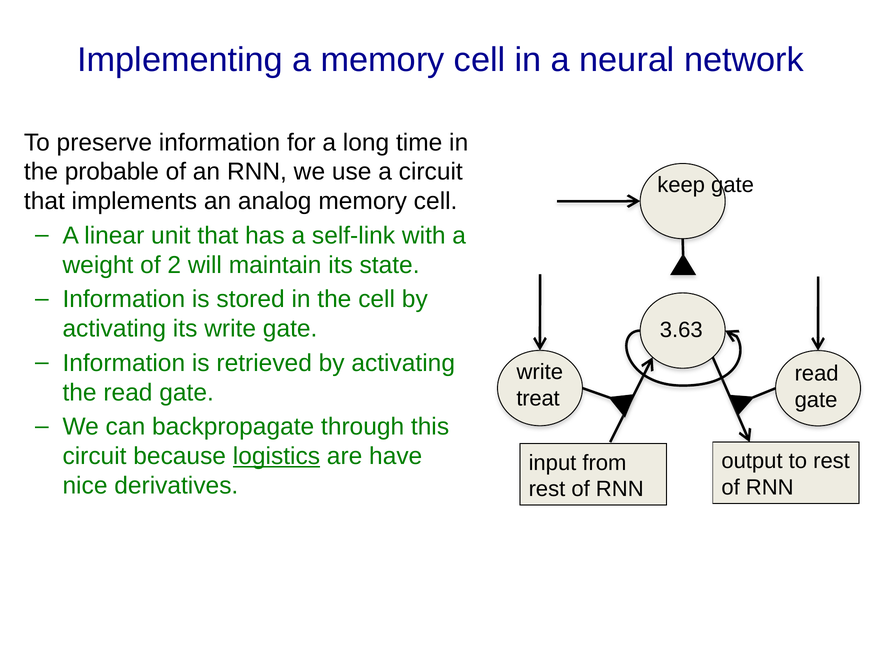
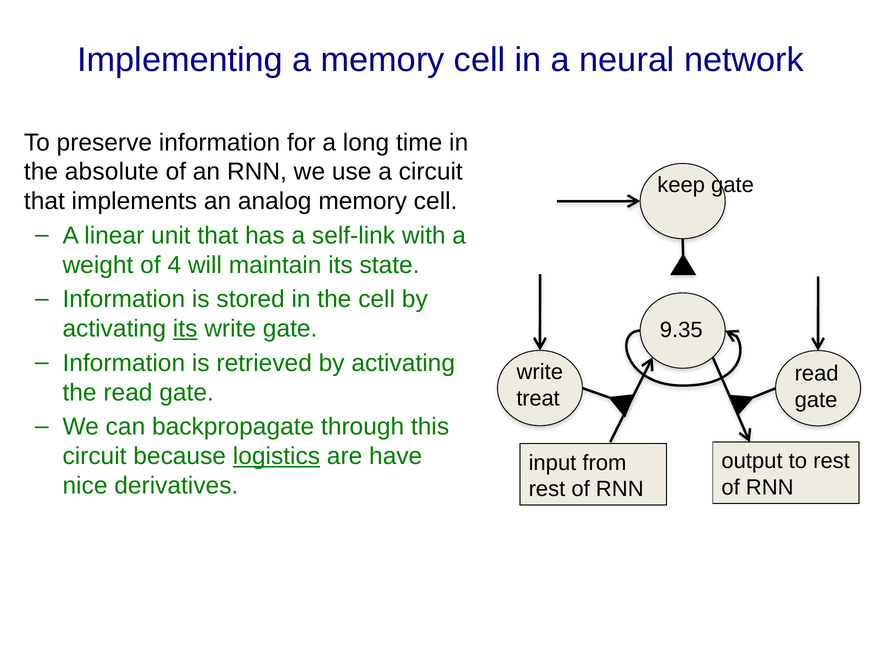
probable: probable -> absolute (112, 172)
2: 2 -> 4 (174, 265)
its underline: none -> present (185, 329)
3.63: 3.63 -> 9.35 (681, 330)
